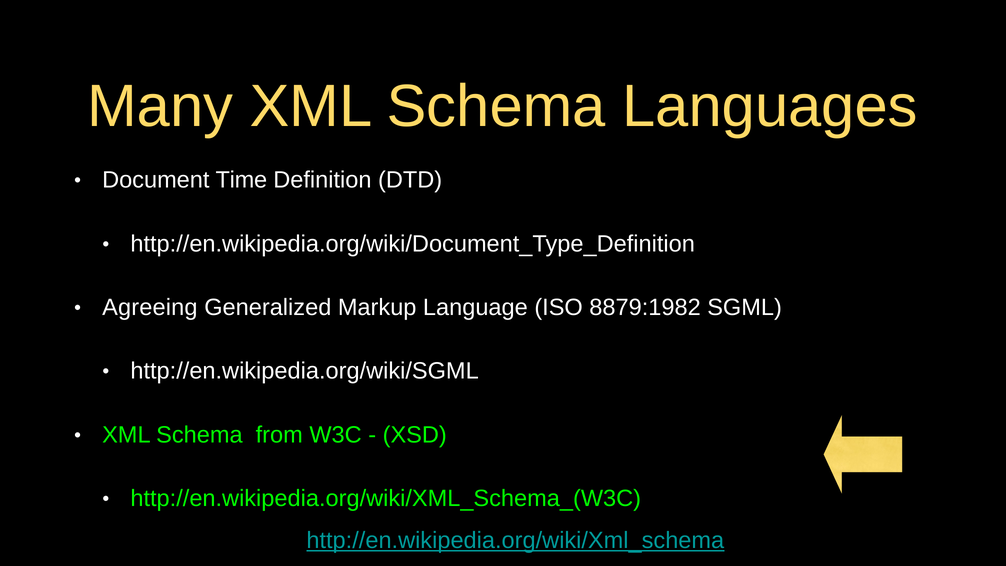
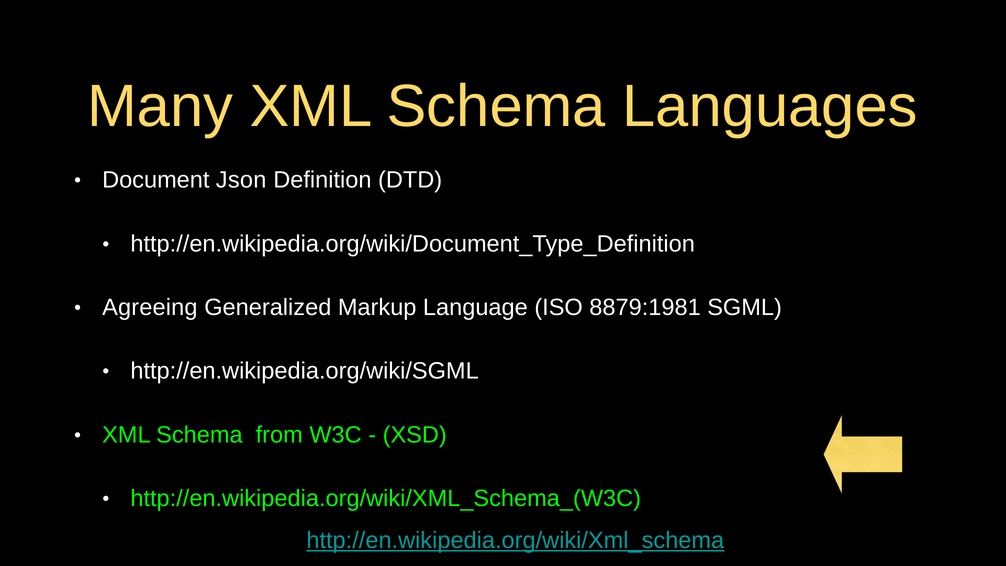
Time: Time -> Json (241, 180)
8879:1982: 8879:1982 -> 8879:1981 (645, 307)
